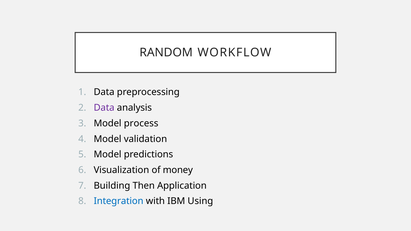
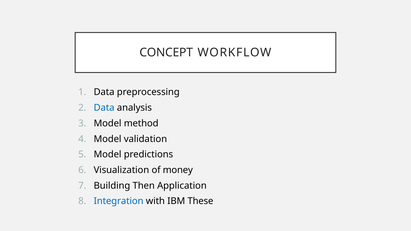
RANDOM: RANDOM -> CONCEPT (166, 52)
Data colour: purple -> blue (104, 108)
process: process -> method (141, 123)
Using: Using -> These (200, 201)
